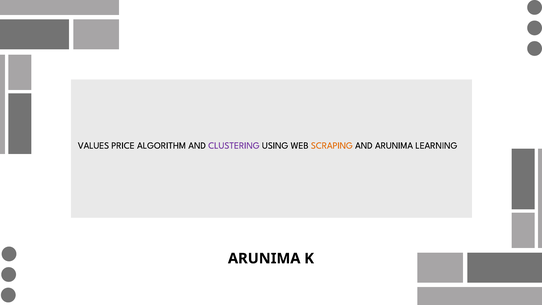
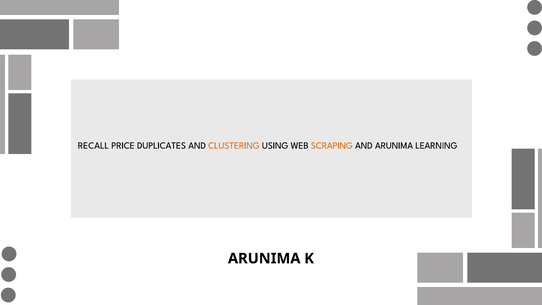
VALUES: VALUES -> RECALL (93, 145)
ALGORITHM: ALGORITHM -> DUPLICATES (162, 145)
CLUSTERING colour: purple -> orange (234, 145)
